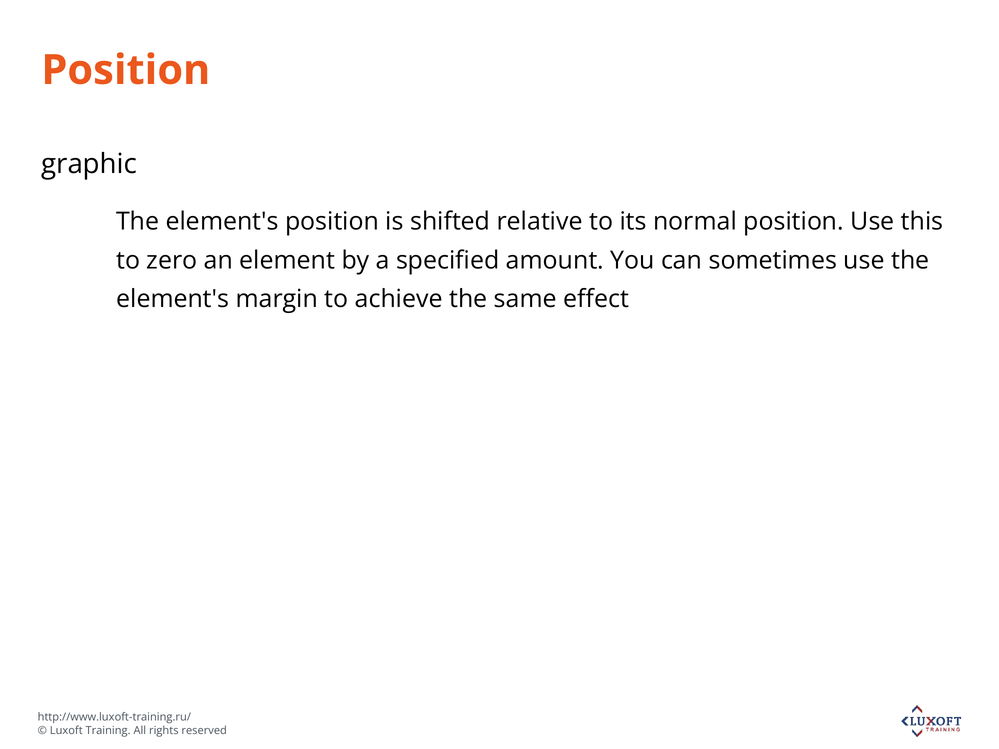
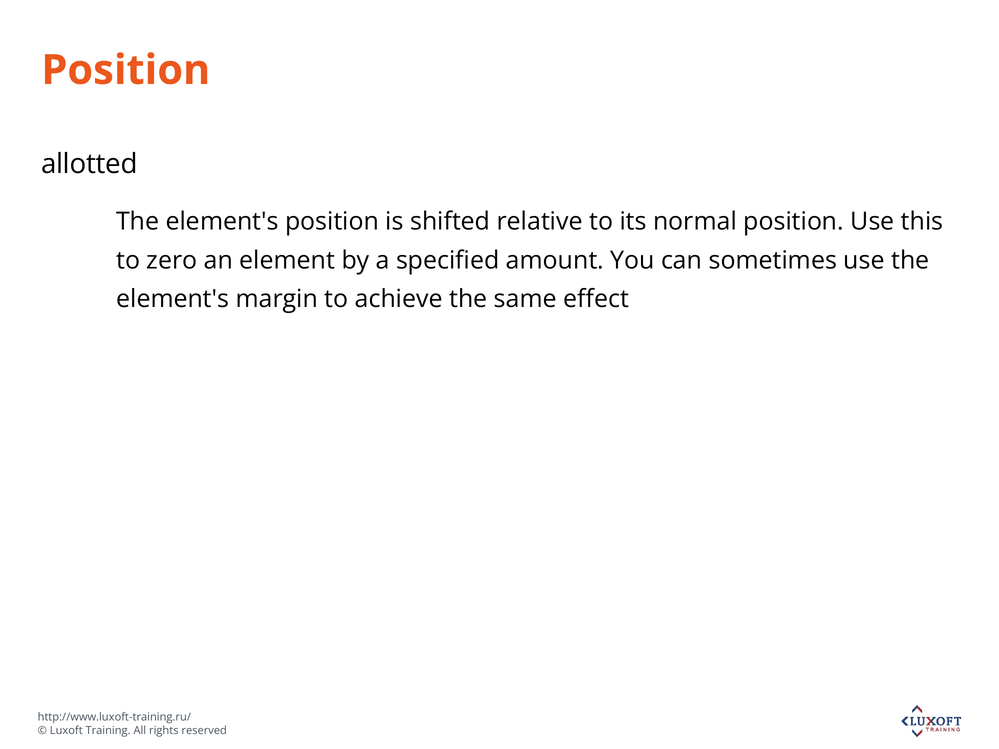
graphic: graphic -> allotted (89, 164)
